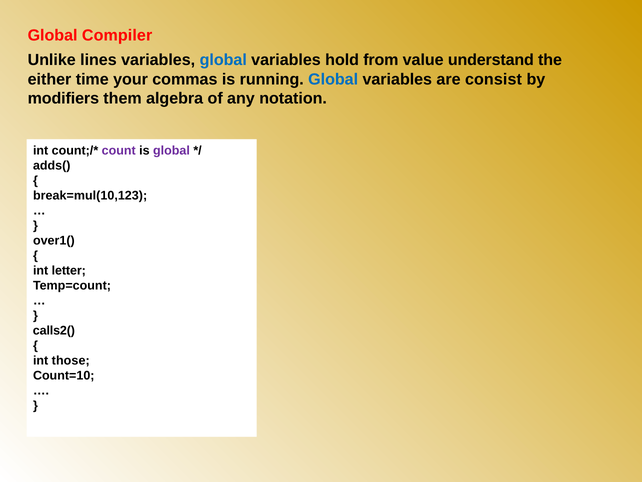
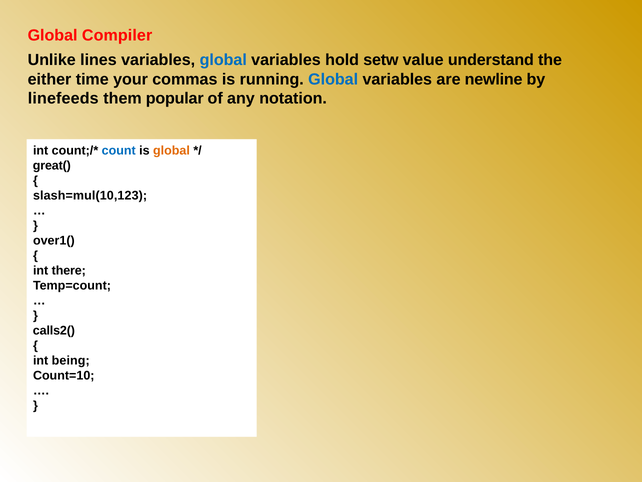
from: from -> setw (381, 60)
consist: consist -> newline (494, 79)
modifiers: modifiers -> linefeeds (63, 98)
algebra: algebra -> popular (175, 98)
count colour: purple -> blue (119, 151)
global colour: purple -> orange (171, 151)
adds(: adds( -> great( (52, 166)
break=mul(10,123: break=mul(10,123 -> slash=mul(10,123 (90, 196)
letter: letter -> there (69, 270)
those: those -> being (71, 360)
